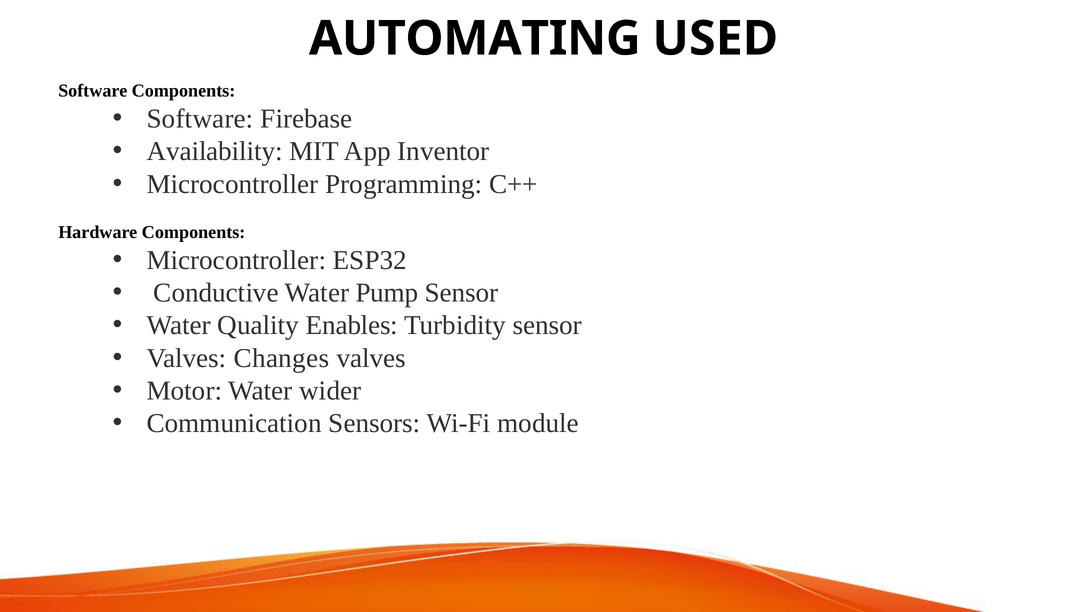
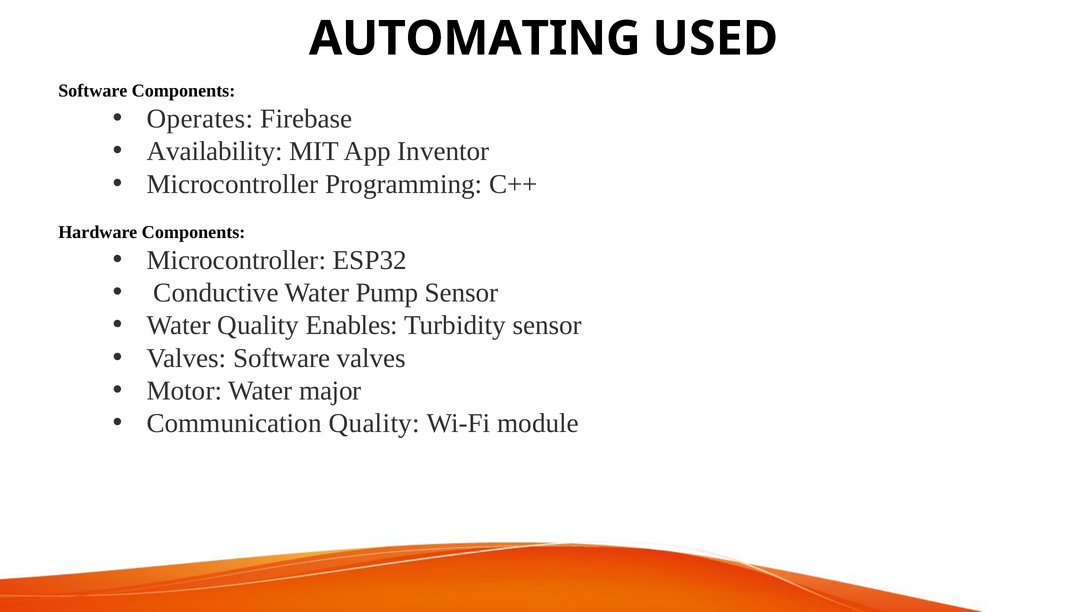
Software: Software -> Operates (200, 119)
Valves Changes: Changes -> Software (282, 358)
wider: wider -> major (330, 391)
Communication Sensors: Sensors -> Quality (374, 423)
